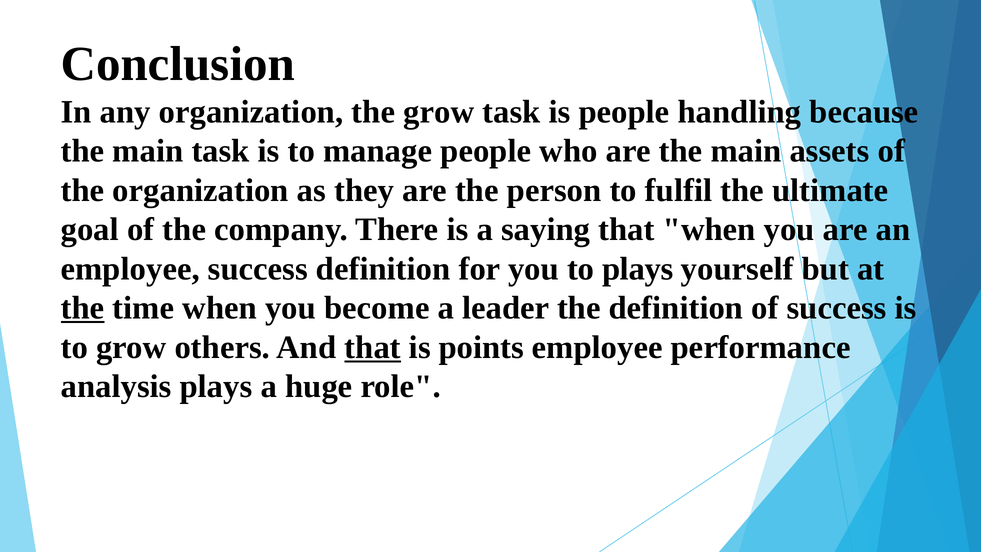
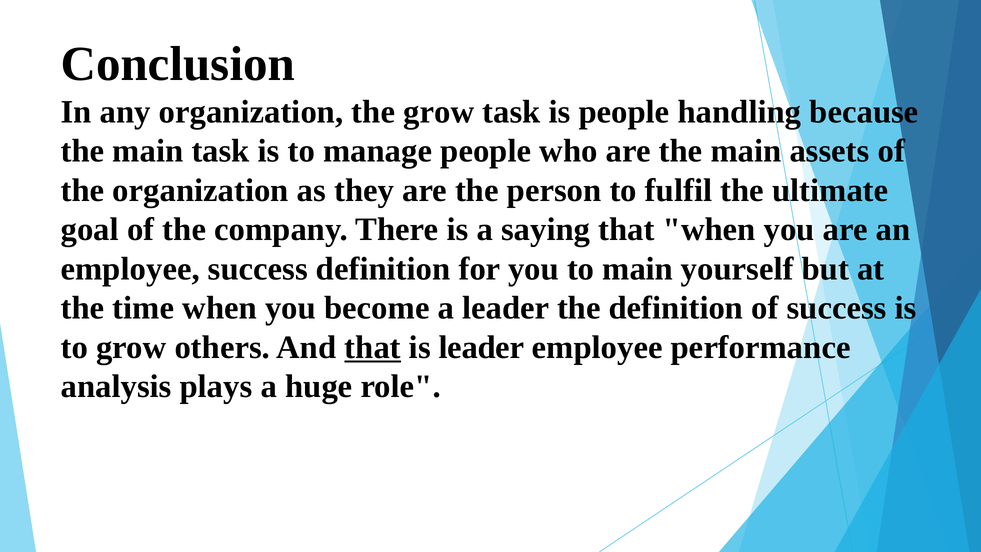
to plays: plays -> main (638, 269)
the underline: present -> none (83, 308)
is points: points -> leader (481, 347)
